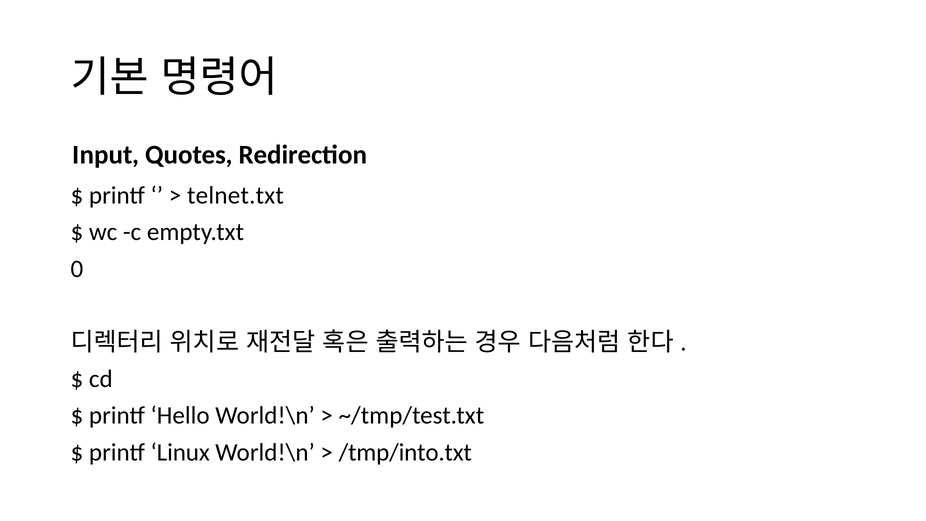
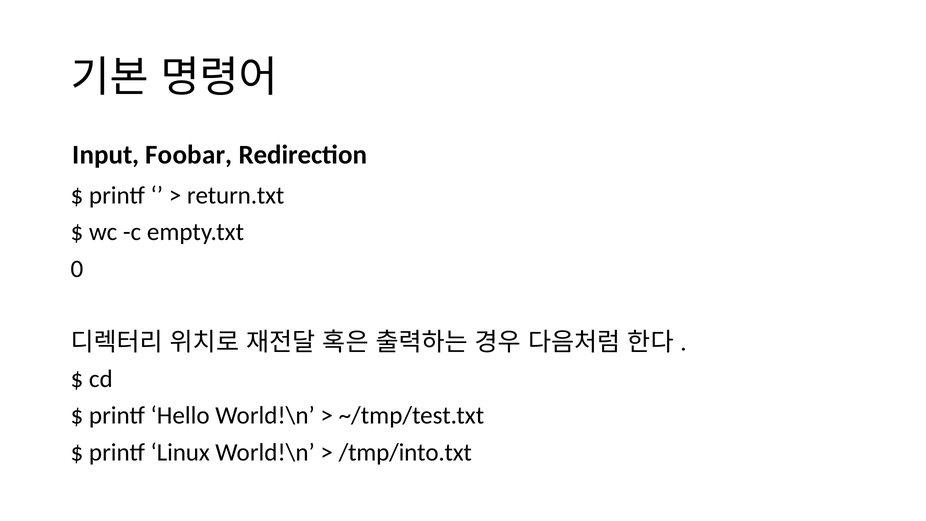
Quotes: Quotes -> Foobar (189, 155)
telnet.txt: telnet.txt -> return.txt (236, 195)
